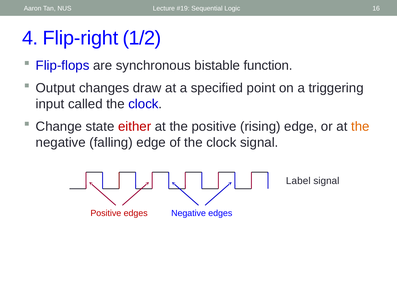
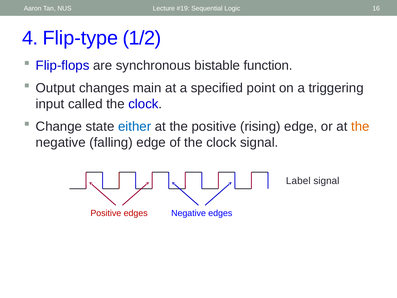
Flip-right: Flip-right -> Flip-type (80, 38)
draw: draw -> main (147, 88)
either colour: red -> blue (135, 126)
